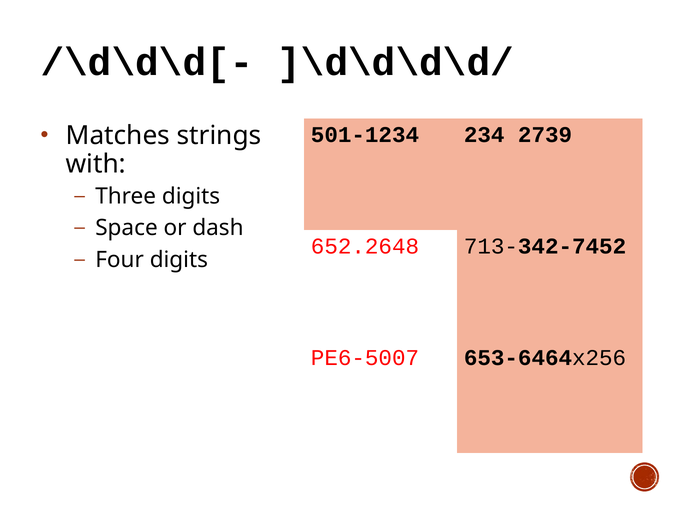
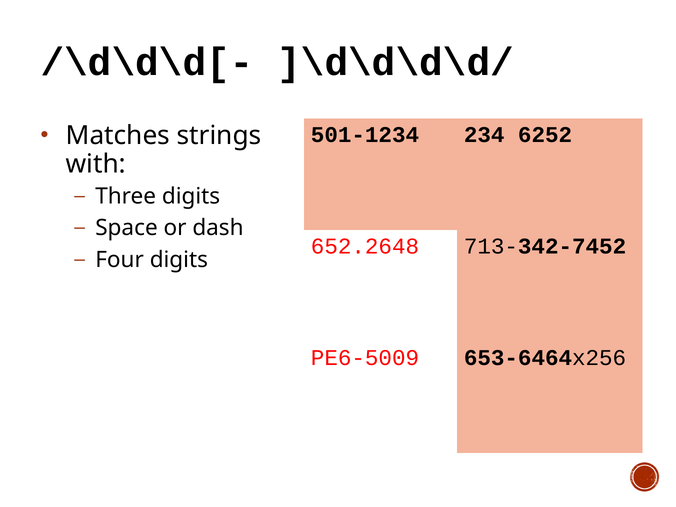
2739: 2739 -> 6252 (545, 135)
PE6-5007: PE6-5007 -> PE6-5009 (365, 358)
